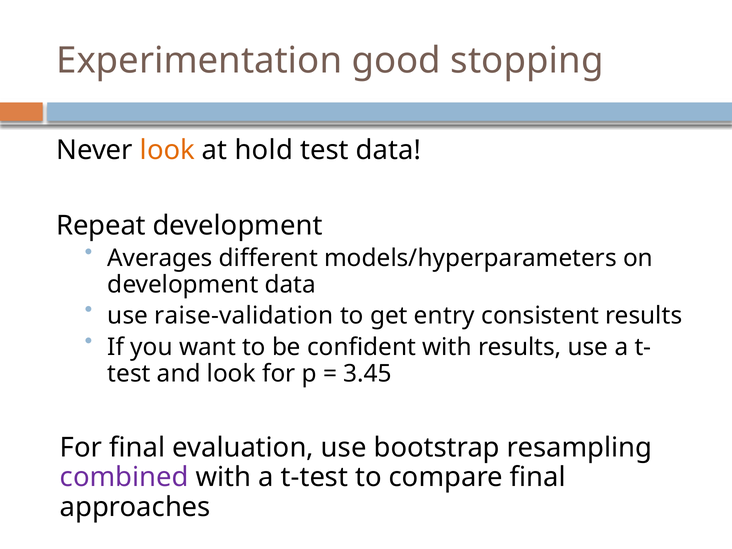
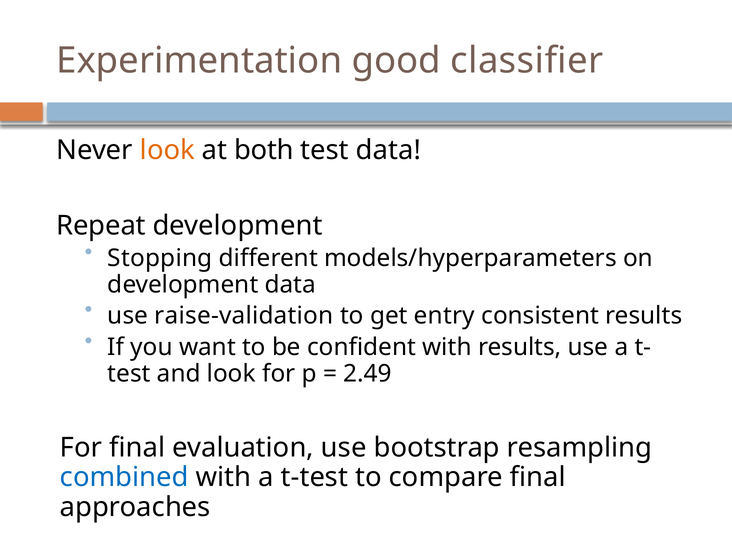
stopping: stopping -> classifier (527, 60)
hold: hold -> both (264, 150)
Averages: Averages -> Stopping (160, 258)
3.45: 3.45 -> 2.49 (368, 374)
combined colour: purple -> blue (124, 477)
